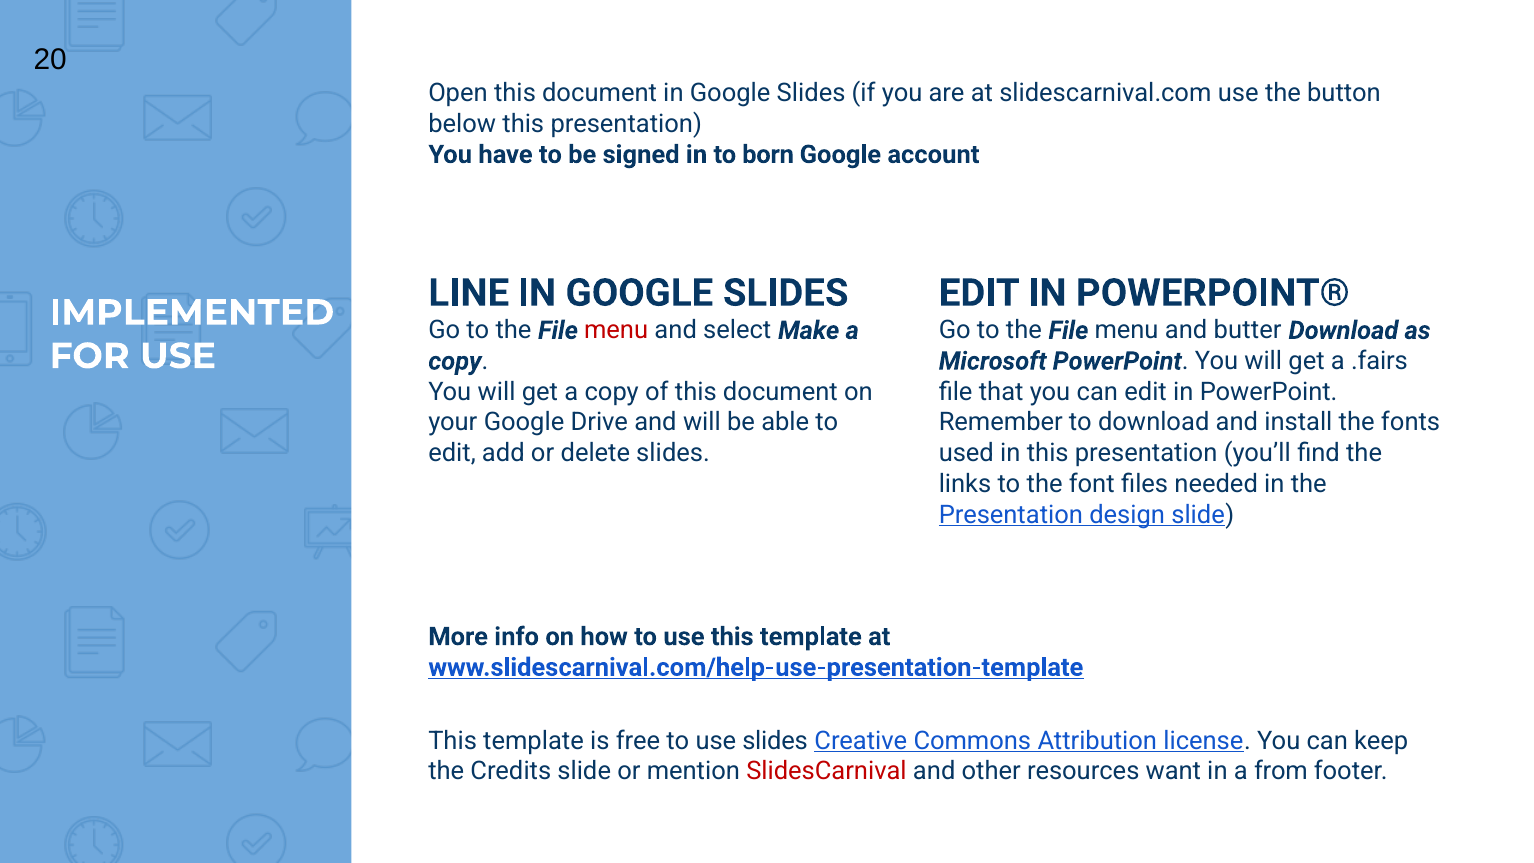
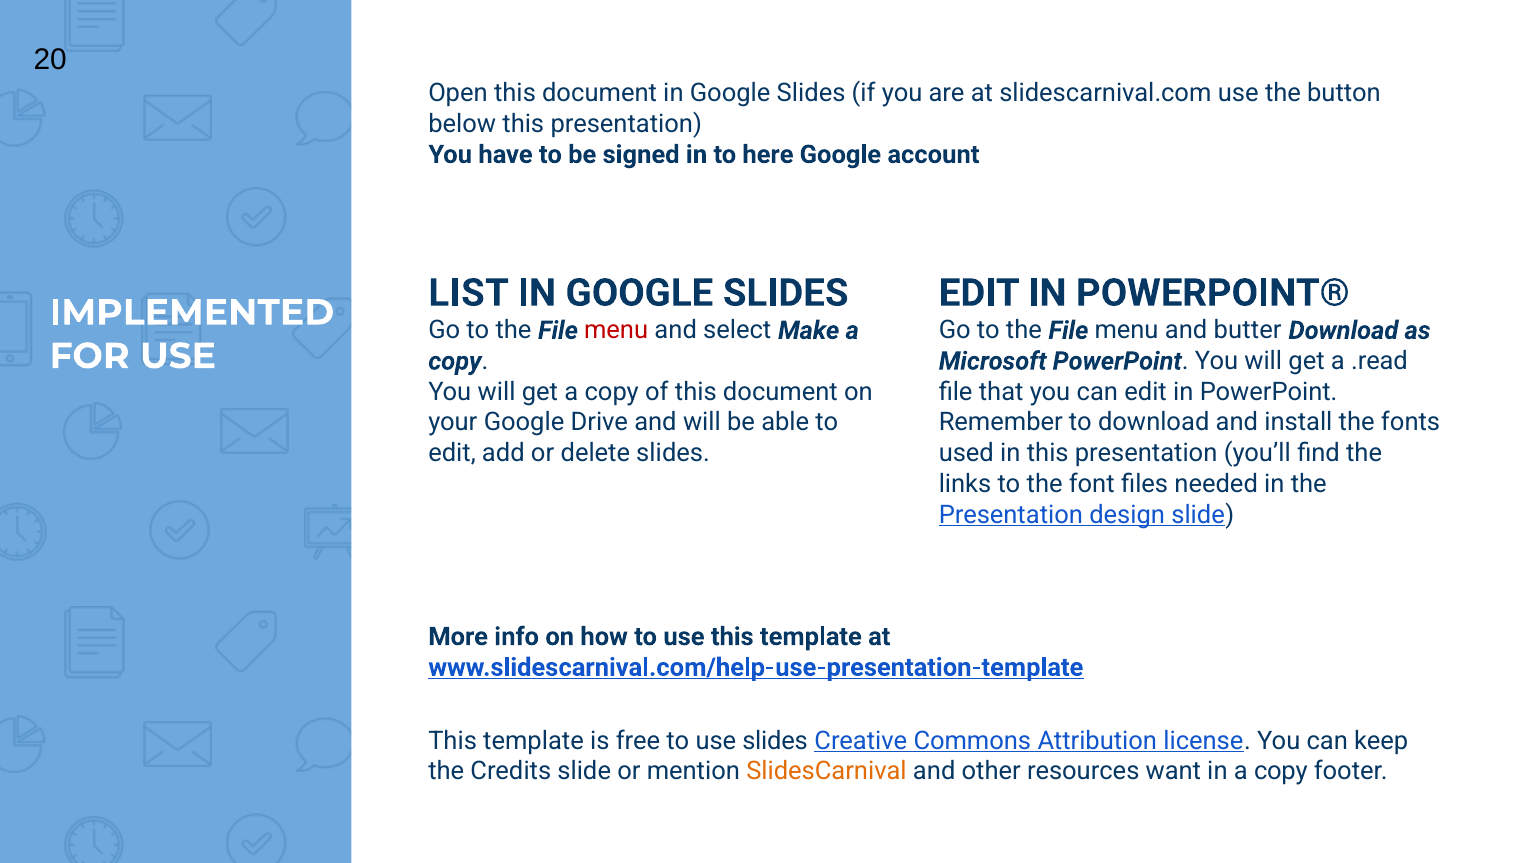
born: born -> here (768, 155)
LINE: LINE -> LIST (469, 293)
.fairs: .fairs -> .read (1380, 361)
SlidesCarnival colour: red -> orange (826, 771)
in a from: from -> copy (1281, 771)
